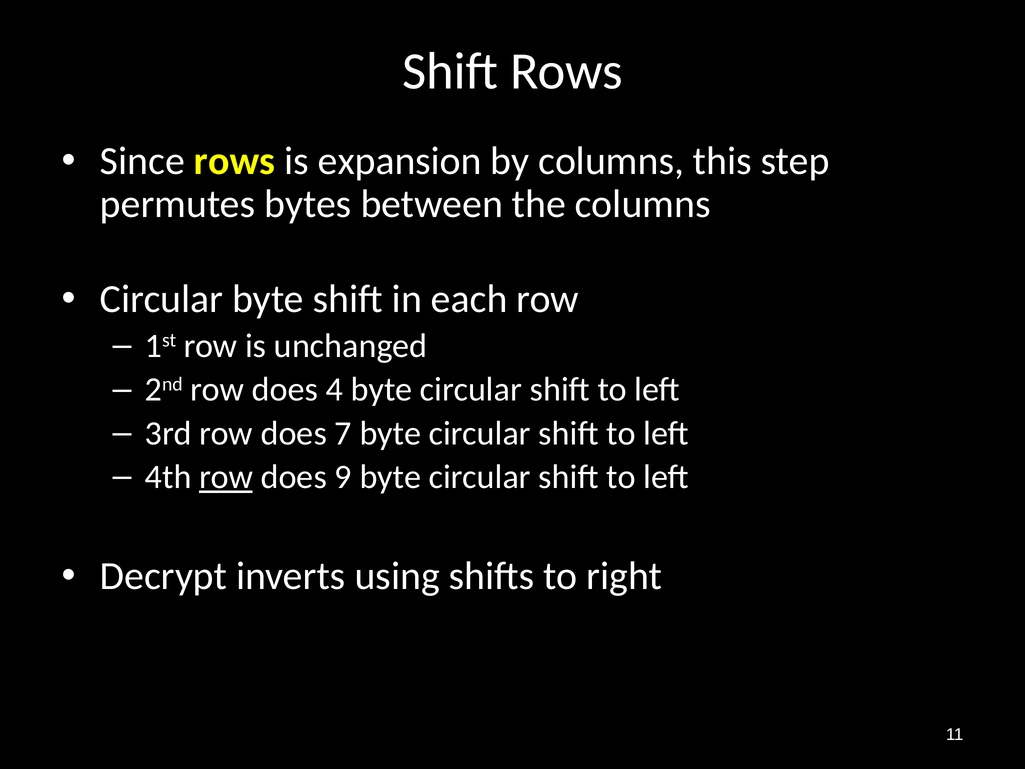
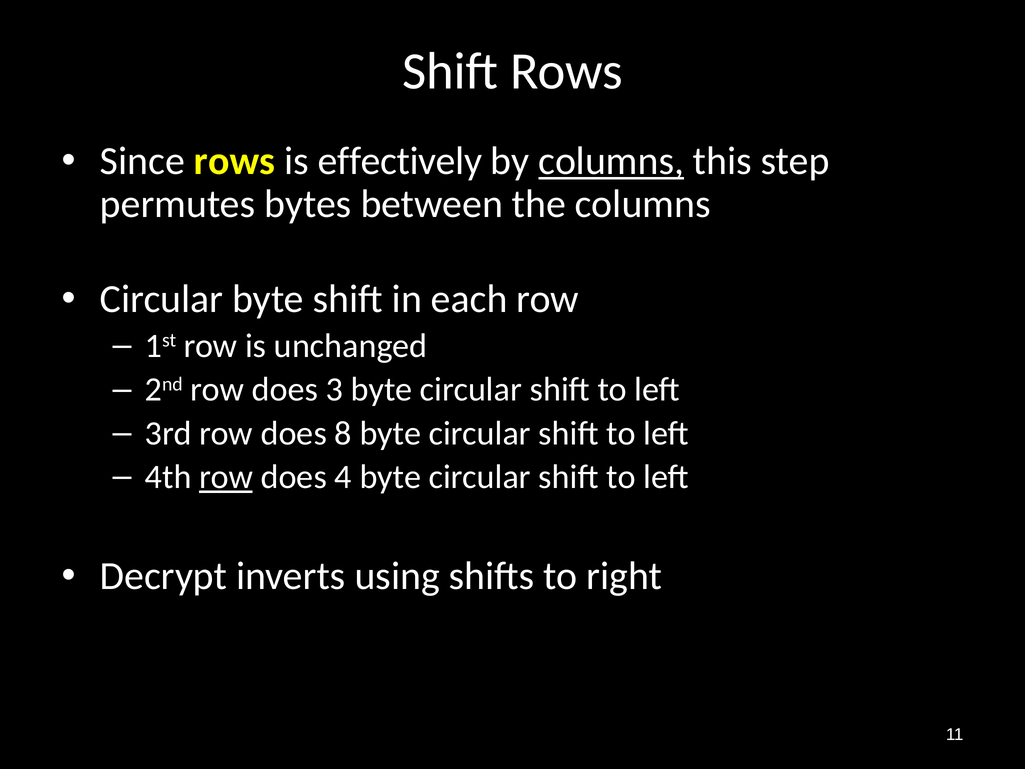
expansion: expansion -> effectively (400, 161)
columns underline: none -> present (611, 161)
4: 4 -> 3 (334, 389)
7: 7 -> 8 (343, 433)
9: 9 -> 4 (343, 477)
